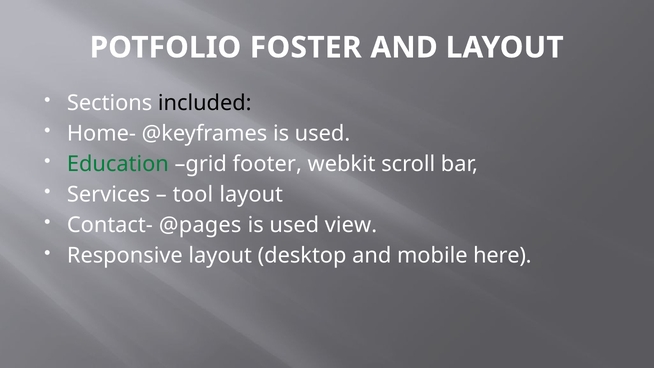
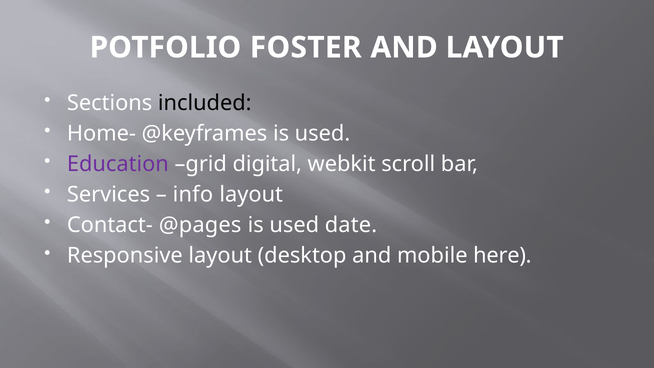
Education colour: green -> purple (118, 164)
footer: footer -> digital (267, 164)
tool: tool -> info (193, 195)
view: view -> date (351, 225)
